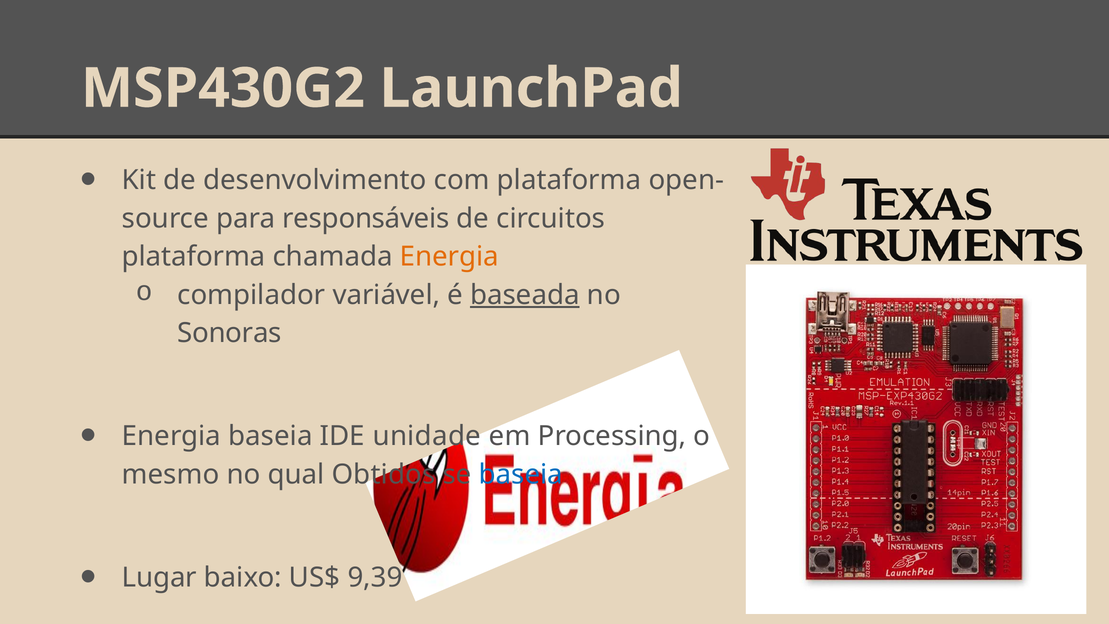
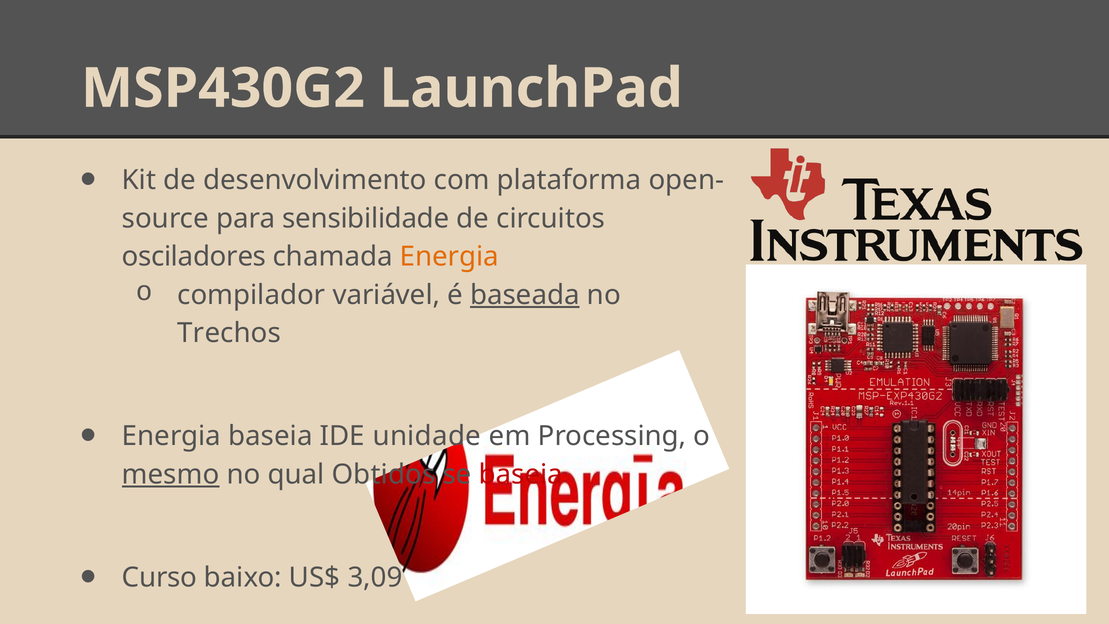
responsáveis: responsáveis -> sensibilidade (366, 218)
plataforma: plataforma -> osciladores (194, 257)
Sonoras: Sonoras -> Trechos (229, 333)
mesmo underline: none -> present (171, 474)
baseia colour: blue -> red (521, 474)
Lugar: Lugar -> Curso (159, 577)
9,39: 9,39 -> 3,09 (375, 577)
